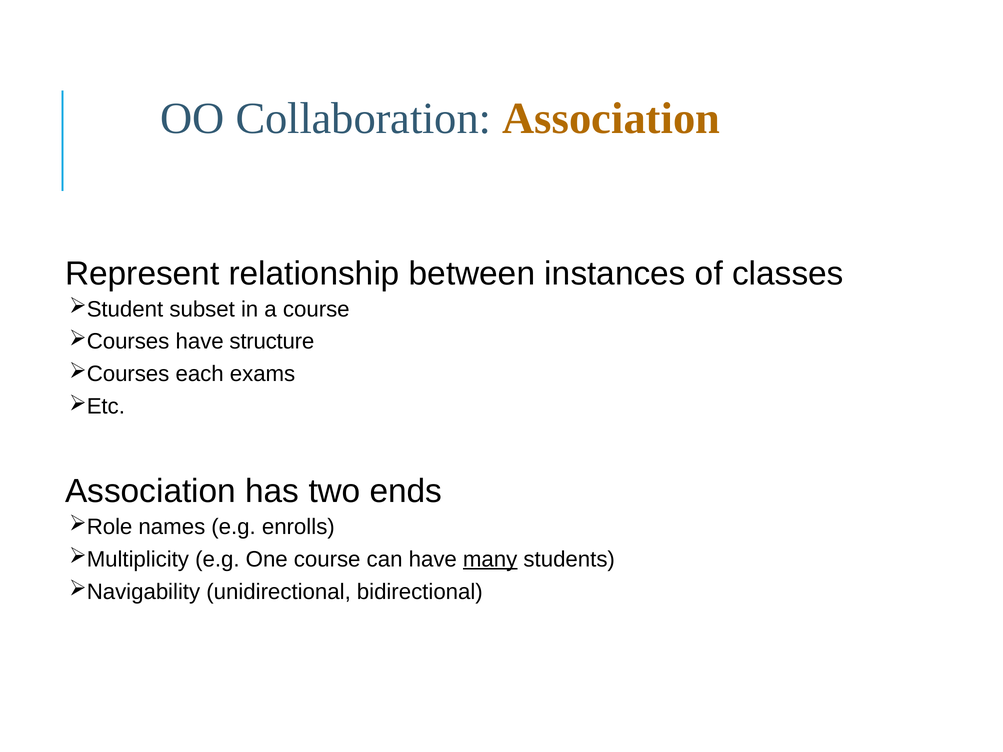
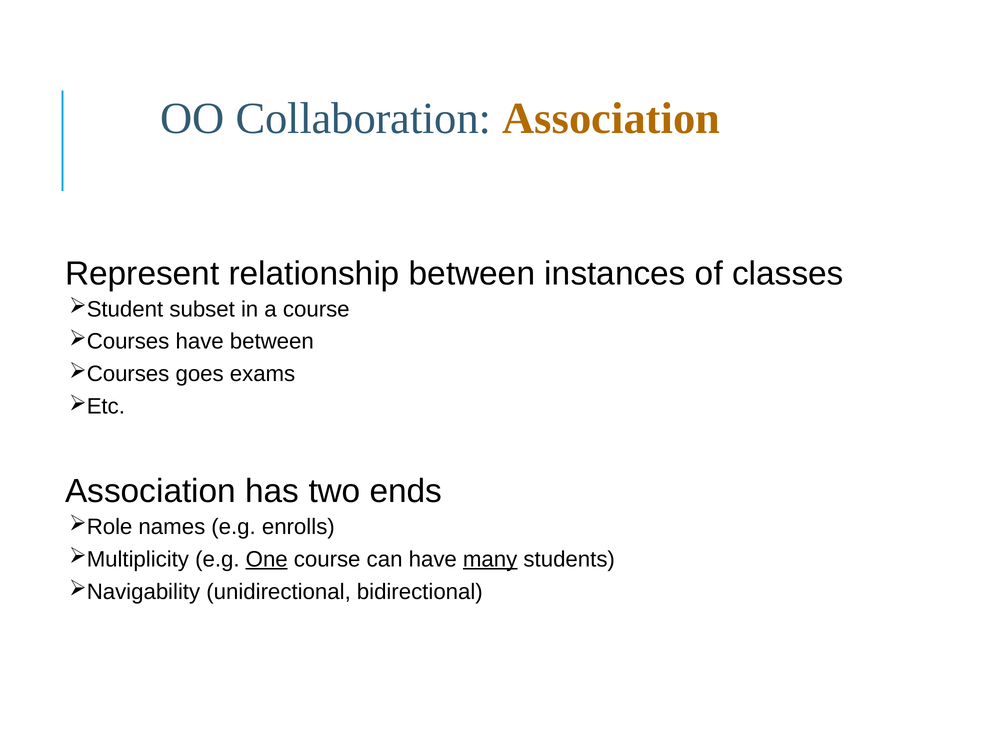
have structure: structure -> between (272, 342)
each: each -> goes (200, 374)
One underline: none -> present (267, 559)
